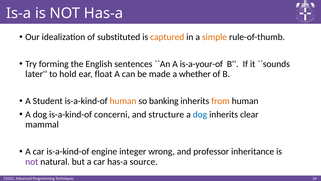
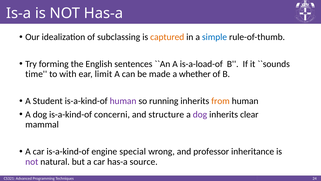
substituted: substituted -> subclassing (119, 37)
simple colour: orange -> blue (215, 37)
is-a-your-of: is-a-your-of -> is-a-load-of (201, 64)
later: later -> time (36, 74)
hold: hold -> with (68, 74)
float: float -> limit (103, 74)
human colour: orange -> purple (123, 101)
banking: banking -> running (164, 101)
dog colour: blue -> purple (200, 114)
integer: integer -> special (133, 151)
